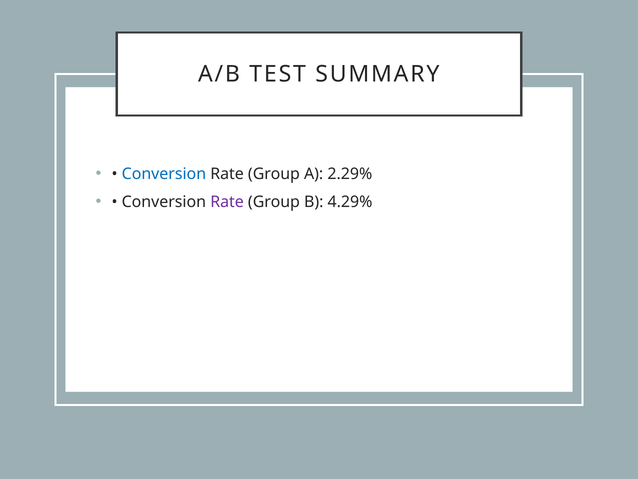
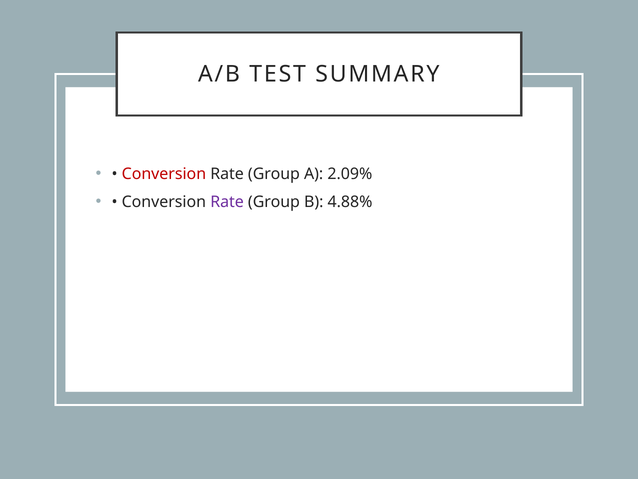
Conversion colour: blue -> red (164, 174)
2.29%: 2.29% -> 2.09% (350, 174)
4.29%: 4.29% -> 4.88% (350, 202)
